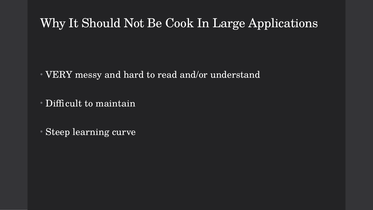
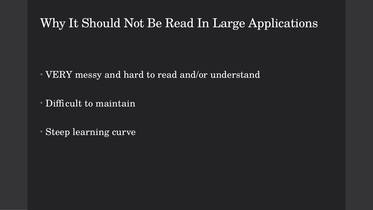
Be Cook: Cook -> Read (180, 23)
